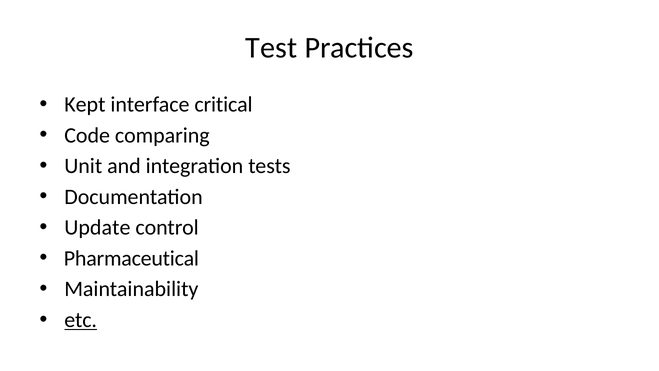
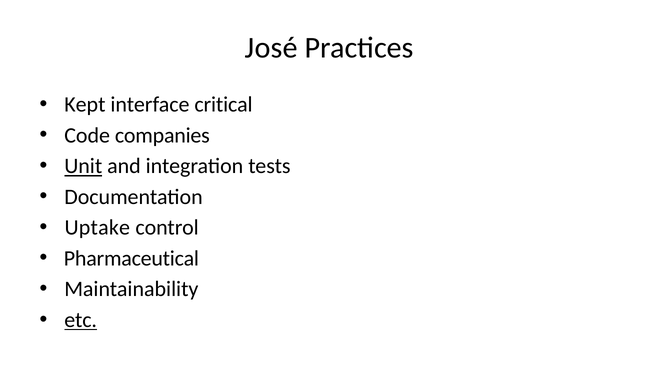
Test: Test -> José (271, 48)
comparing: comparing -> companies (162, 135)
Unit underline: none -> present (83, 166)
Update: Update -> Uptake (97, 227)
